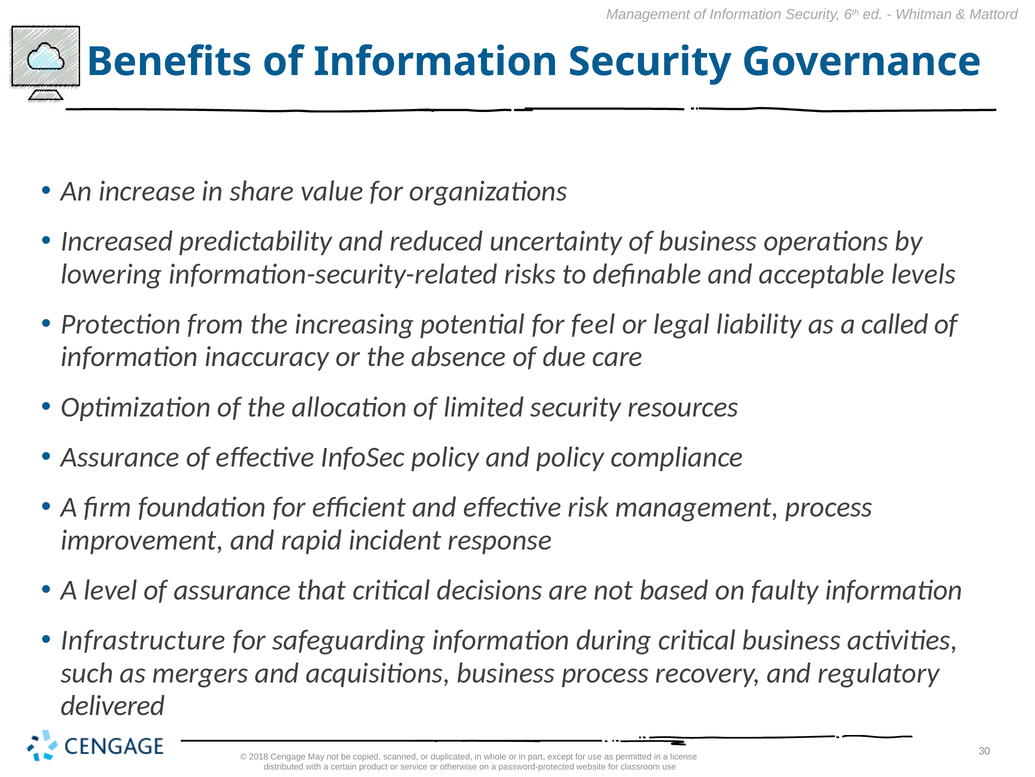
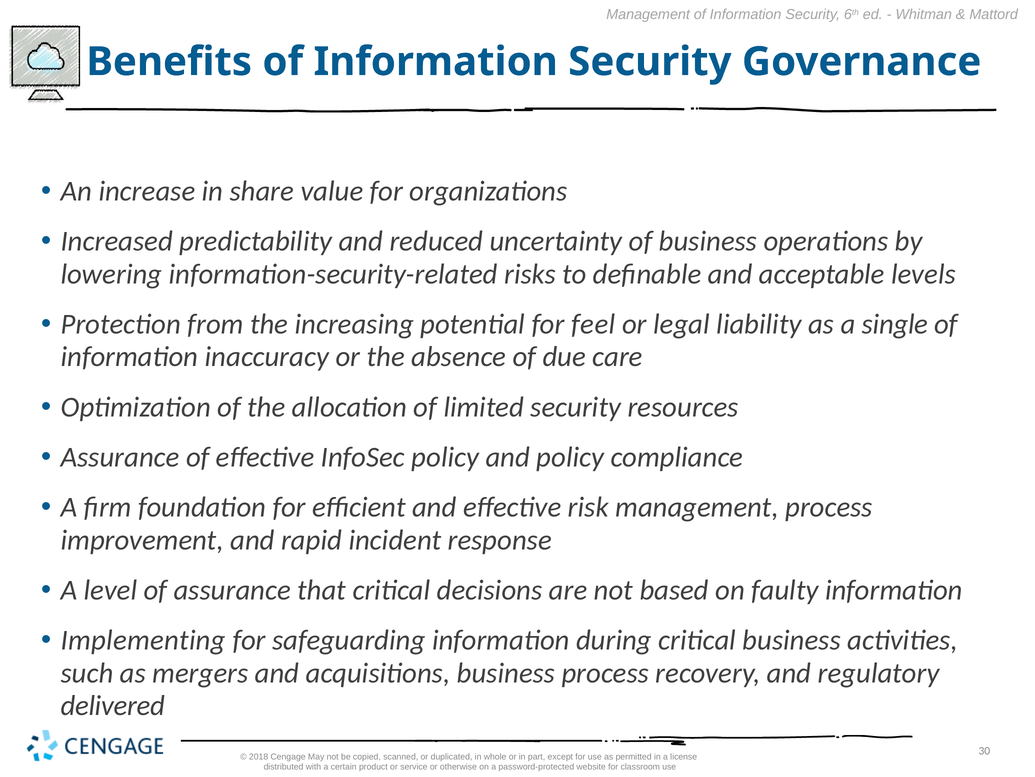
called: called -> single (895, 324)
Infrastructure: Infrastructure -> Implementing (143, 640)
